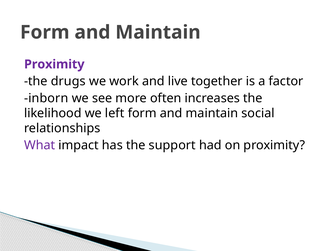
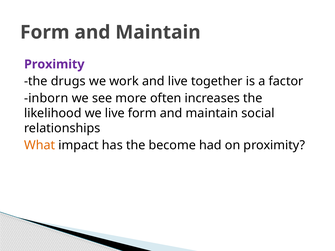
we left: left -> live (115, 113)
What colour: purple -> orange (40, 145)
support: support -> become (172, 145)
